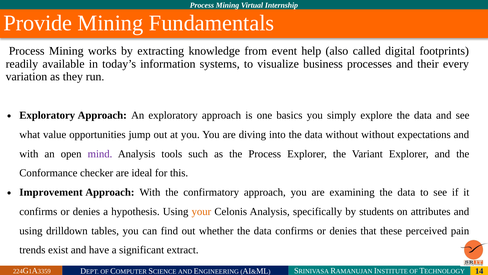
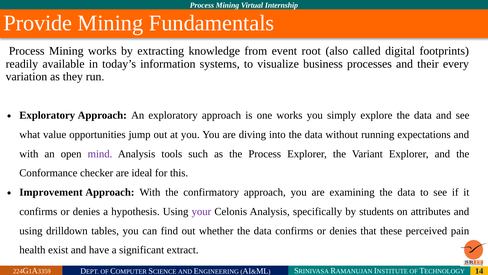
help: help -> root (311, 51)
one basics: basics -> works (289, 115)
without without: without -> running (378, 134)
your colour: orange -> purple (201, 211)
trends: trends -> health (32, 250)
